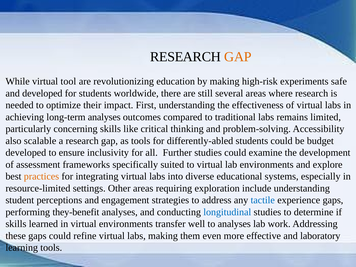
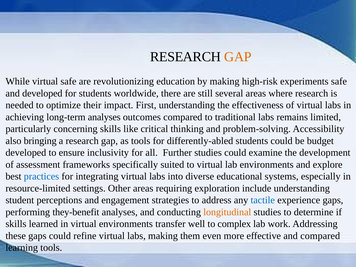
virtual tool: tool -> safe (68, 81)
scalable: scalable -> bringing (40, 141)
practices colour: orange -> blue (41, 176)
longitudinal colour: blue -> orange (227, 212)
to analyses: analyses -> complex (234, 224)
and laboratory: laboratory -> compared (320, 236)
